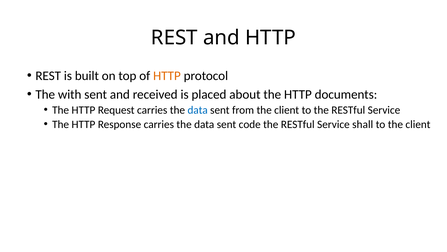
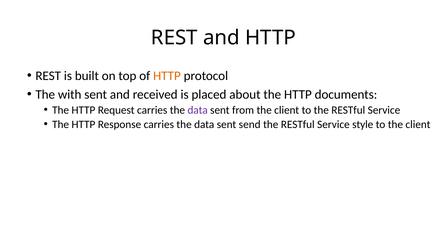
data colour: blue -> purple (198, 110)
code: code -> send (250, 124)
shall: shall -> style (363, 124)
